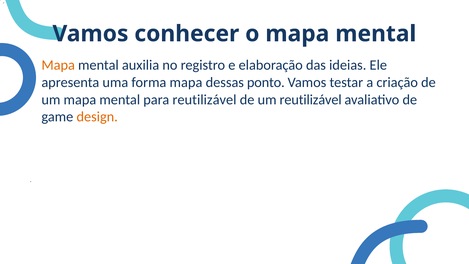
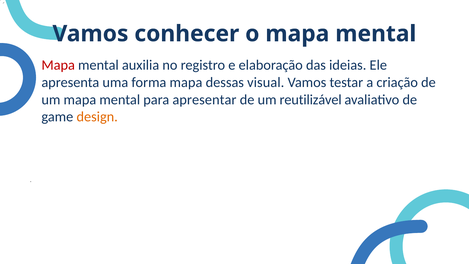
Mapa colour: orange -> red (58, 65)
ponto: ponto -> visual (266, 82)
para reutilizável: reutilizável -> apresentar (204, 100)
